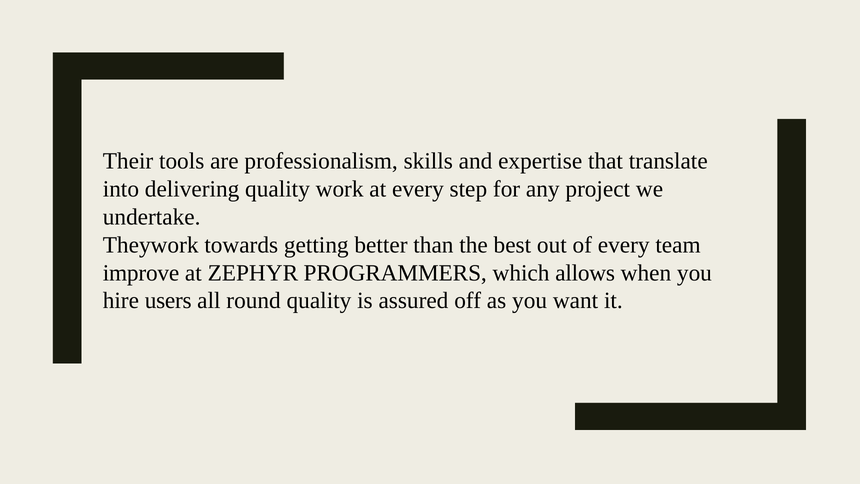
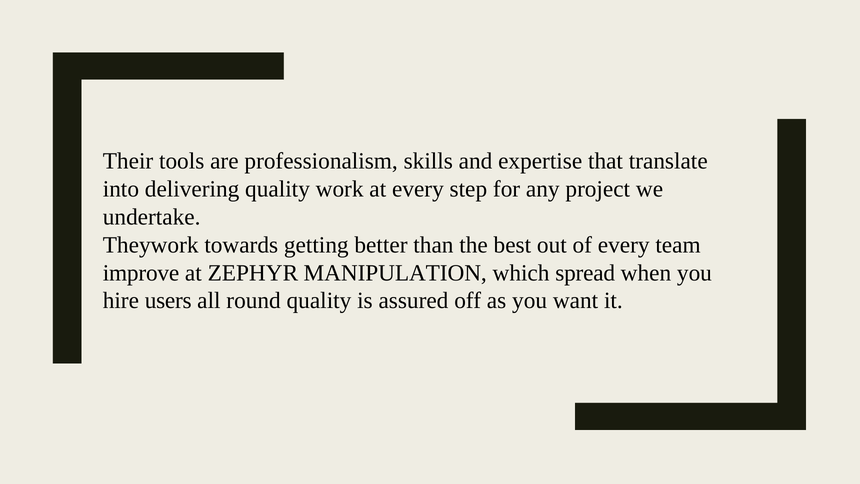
PROGRAMMERS: PROGRAMMERS -> MANIPULATION (395, 273)
allows: allows -> spread (585, 273)
